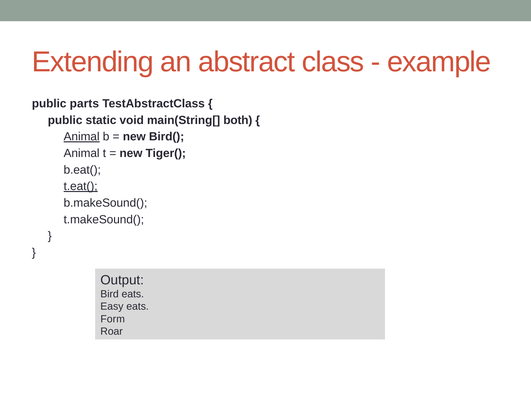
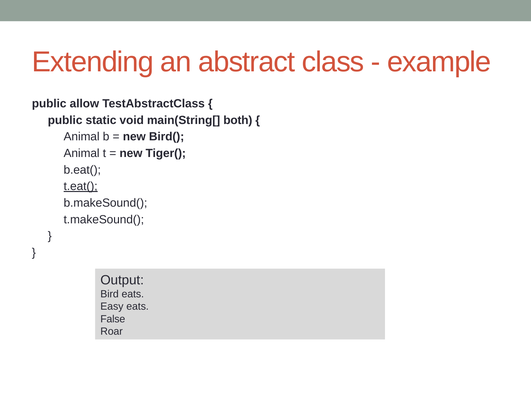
parts: parts -> allow (84, 103)
Animal underline: present -> none (82, 137)
Form: Form -> False (113, 318)
